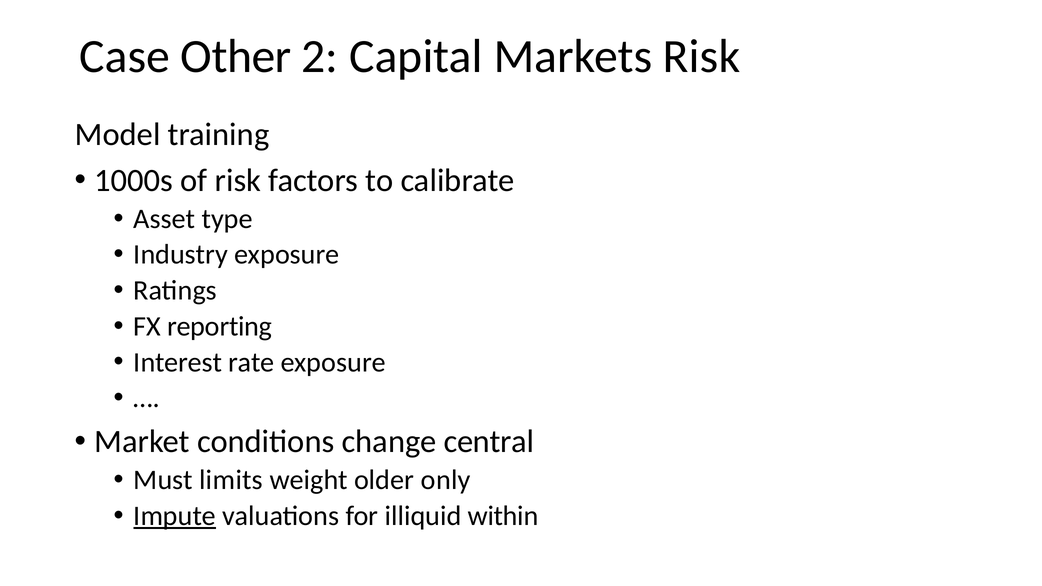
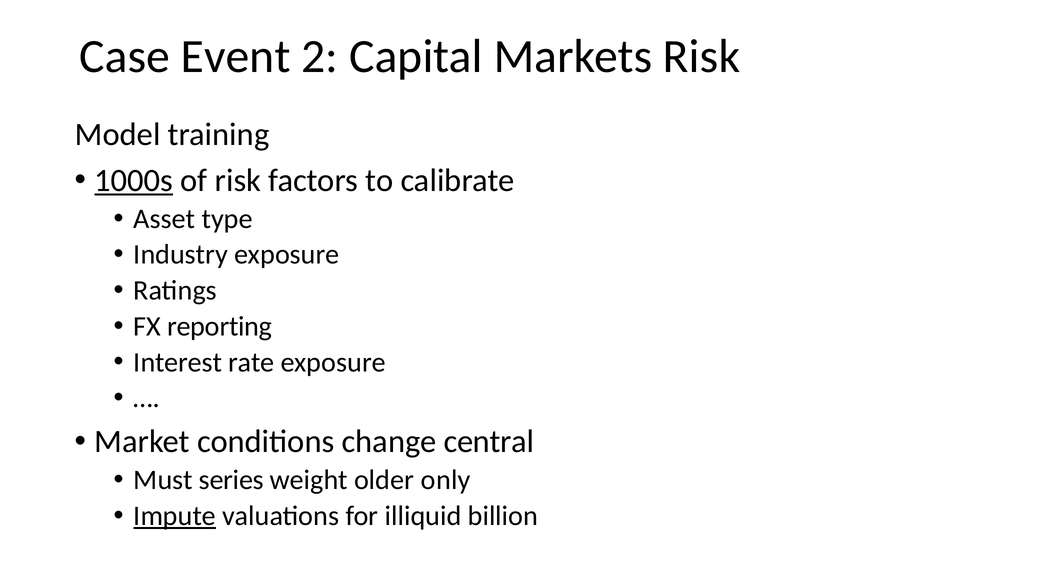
Other: Other -> Event (236, 56)
1000s underline: none -> present (134, 181)
limits: limits -> series (231, 480)
within: within -> billion (503, 516)
